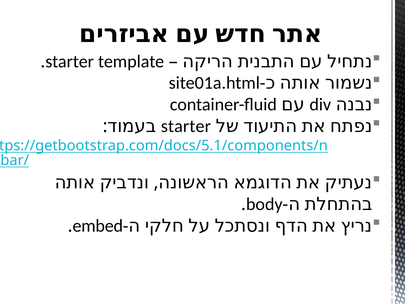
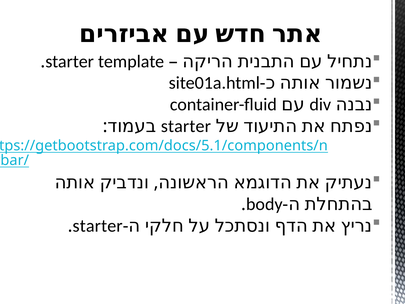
embed: embed -> starter (98, 226)
